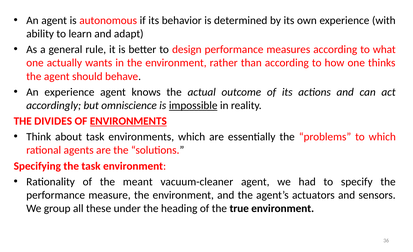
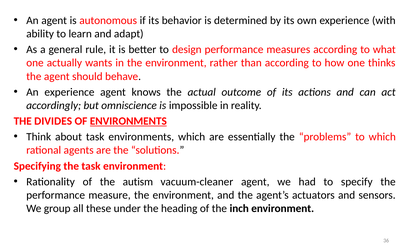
impossible underline: present -> none (193, 105)
meant: meant -> autism (138, 182)
true: true -> inch (239, 208)
